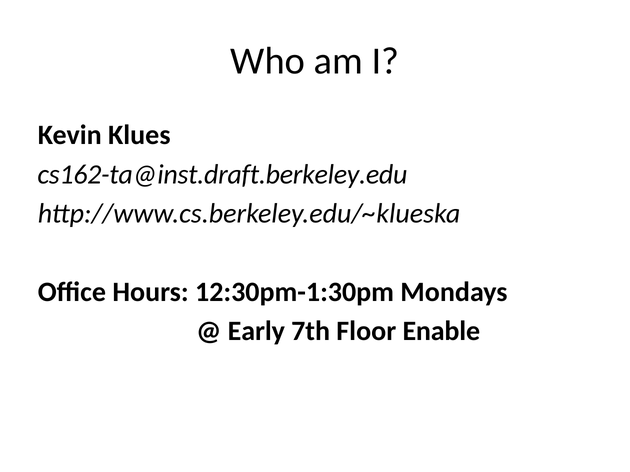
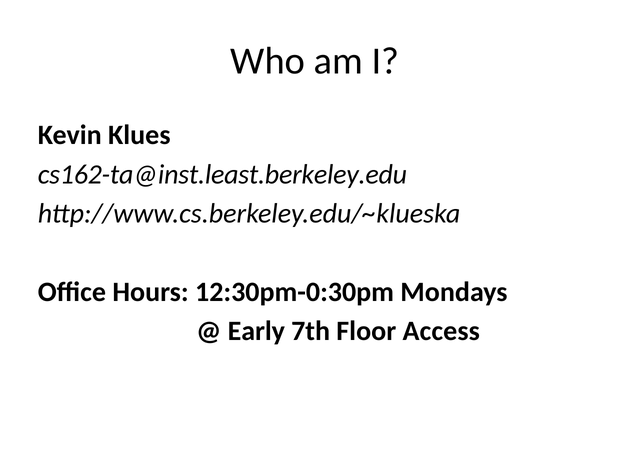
cs162-ta@inst.draft.berkeley.edu: cs162-ta@inst.draft.berkeley.edu -> cs162-ta@inst.least.berkeley.edu (222, 175)
12:30pm-1:30pm: 12:30pm-1:30pm -> 12:30pm-0:30pm (295, 292)
Enable: Enable -> Access (441, 332)
